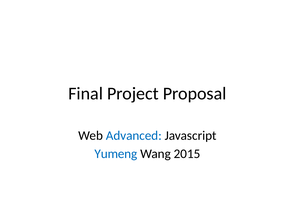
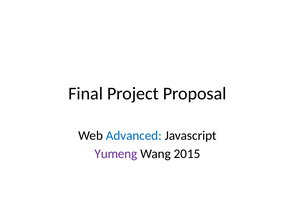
Yumeng colour: blue -> purple (116, 154)
